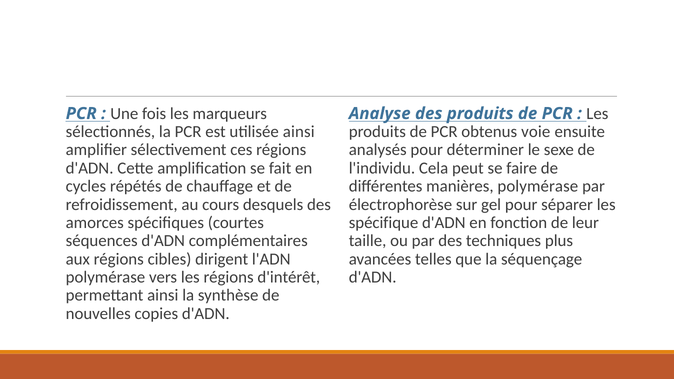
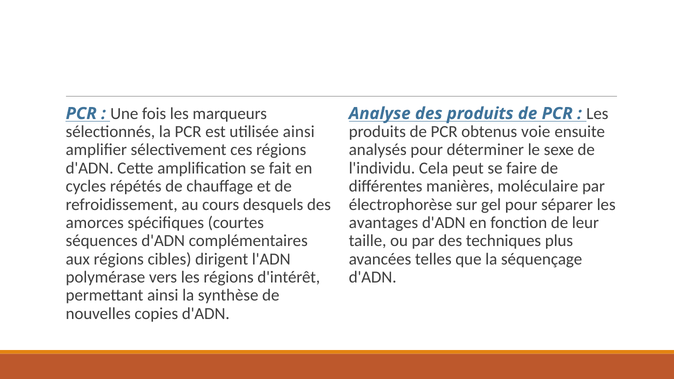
manières polymérase: polymérase -> moléculaire (538, 186)
spécifique: spécifique -> avantages (383, 223)
